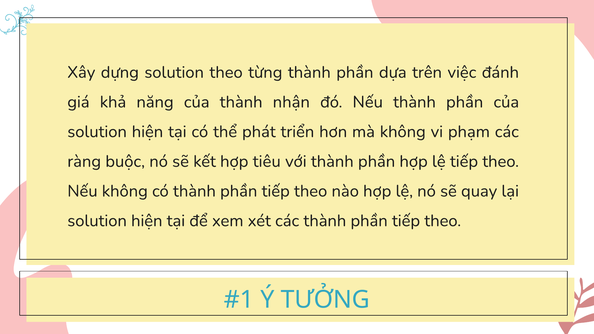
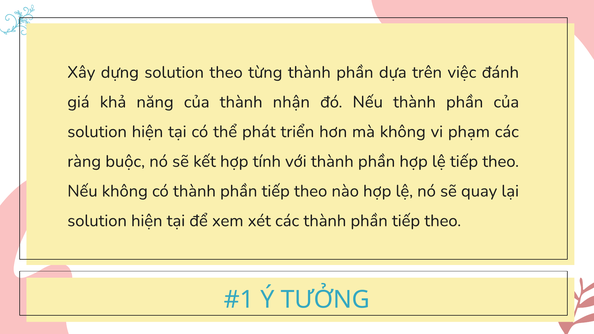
tiêu: tiêu -> tính (267, 161)
